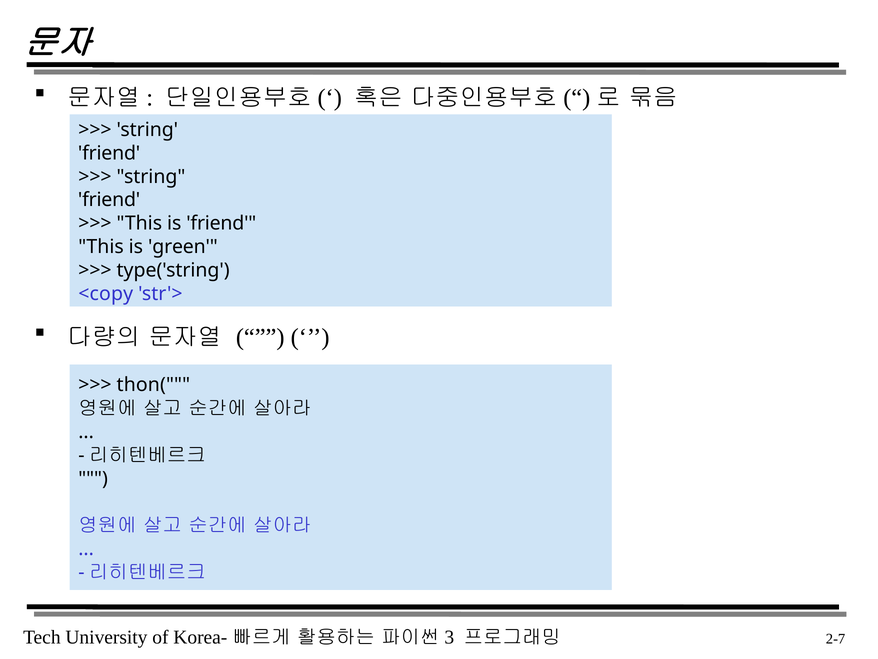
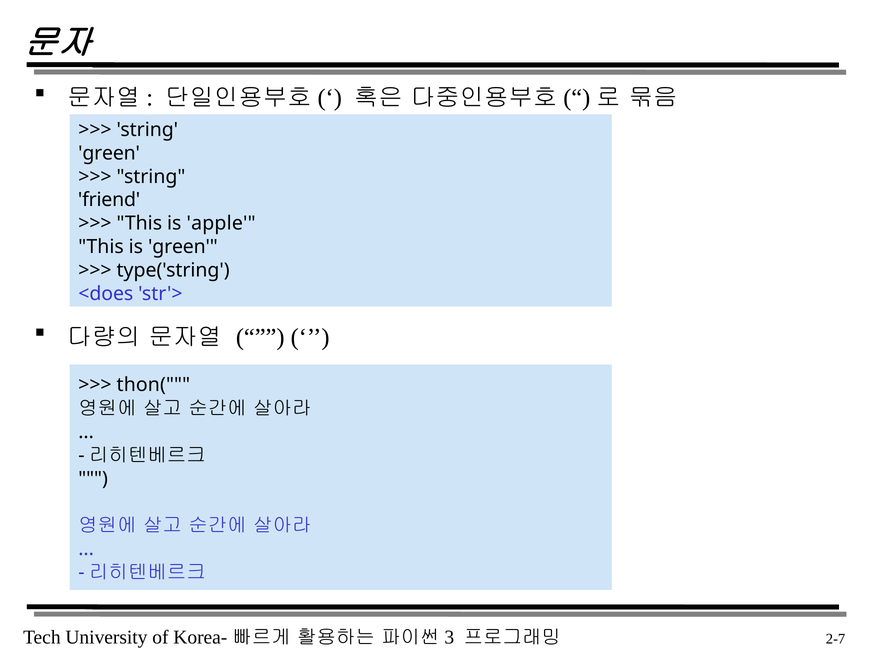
friend: friend -> green (109, 153)
is friend: friend -> apple (221, 223)
<copy: <copy -> <does (106, 294)
